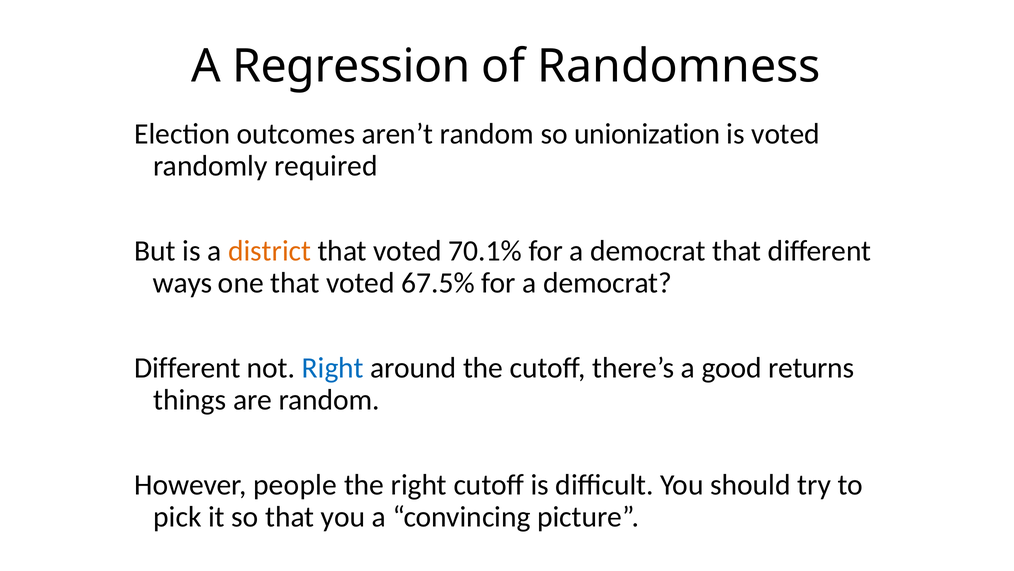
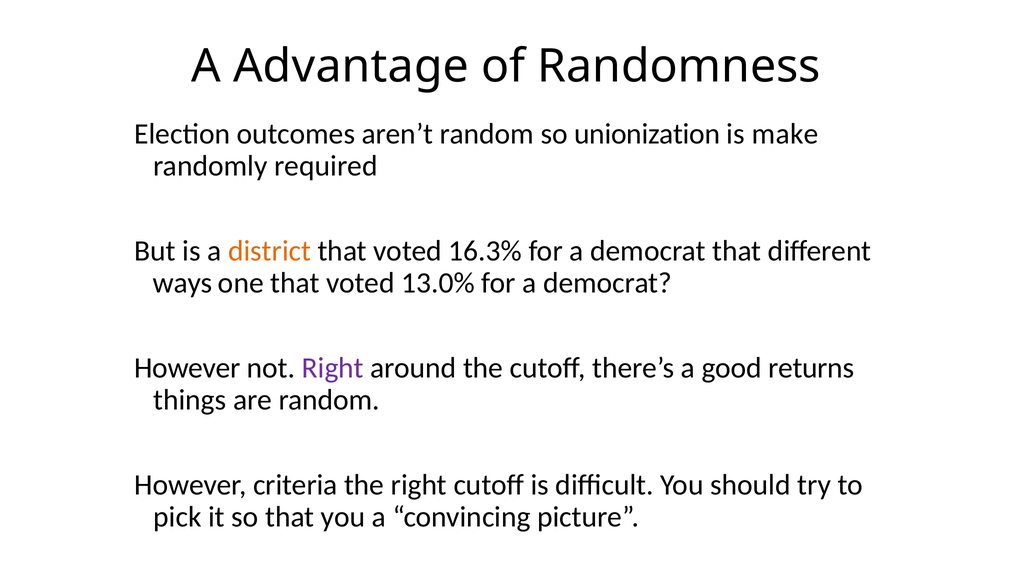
Regression: Regression -> Advantage (351, 66)
is voted: voted -> make (785, 134)
70.1%: 70.1% -> 16.3% (485, 251)
67.5%: 67.5% -> 13.0% (438, 283)
Different: Different -> However (187, 368)
Right colour: blue -> purple (333, 368)
people: people -> criteria (295, 485)
